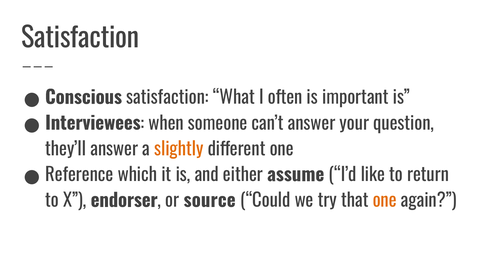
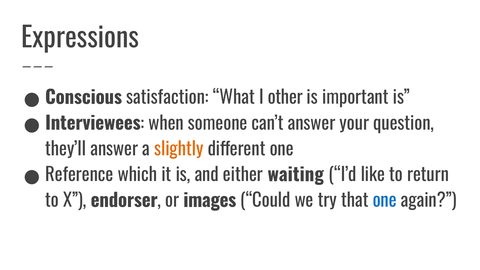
Satisfaction: Satisfaction -> Expressions (80, 38)
often: often -> other (285, 98)
assume: assume -> waiting (296, 175)
source: source -> images (210, 201)
one colour: orange -> blue (385, 201)
